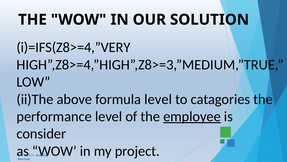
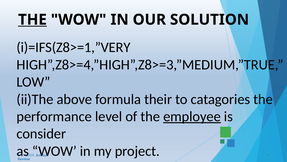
THE underline: none -> present (32, 20)
i)=IFS(Z8>=4,”VERY: i)=IFS(Z8>=4,”VERY -> i)=IFS(Z8>=1,”VERY (73, 47)
formula level: level -> their (158, 99)
